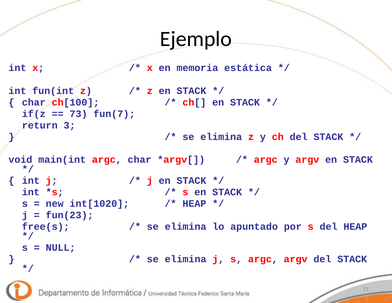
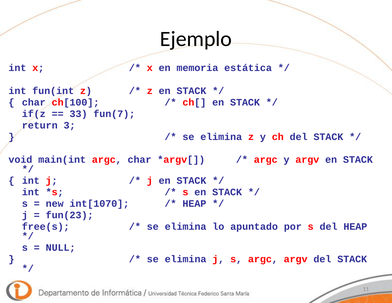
73: 73 -> 33 (78, 114)
int[1020: int[1020 -> int[1070 (99, 204)
